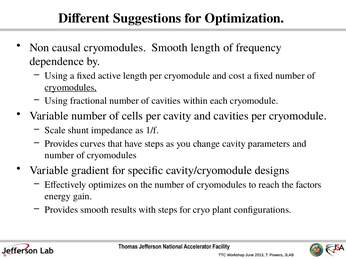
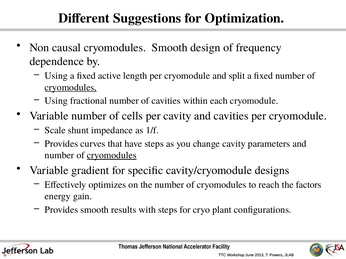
Smooth length: length -> design (205, 48)
cost: cost -> split (237, 76)
cryomodules underline: none -> present (112, 156)
